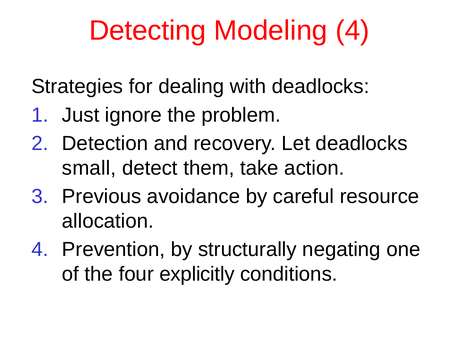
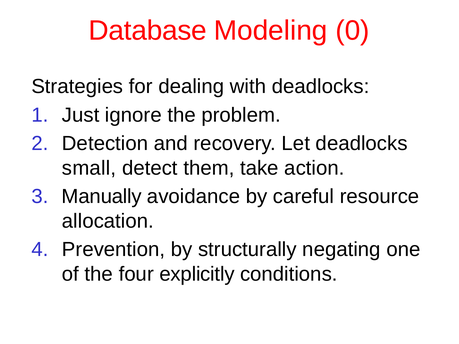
Detecting: Detecting -> Database (148, 31)
Modeling 4: 4 -> 0 (352, 31)
Previous: Previous -> Manually (102, 197)
